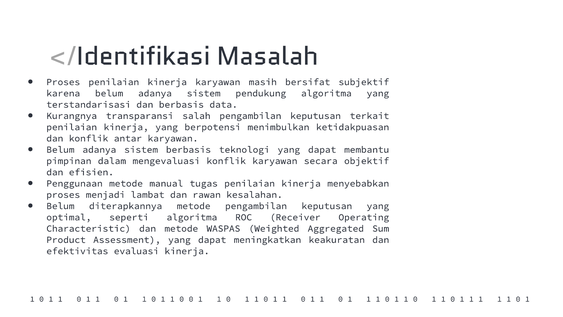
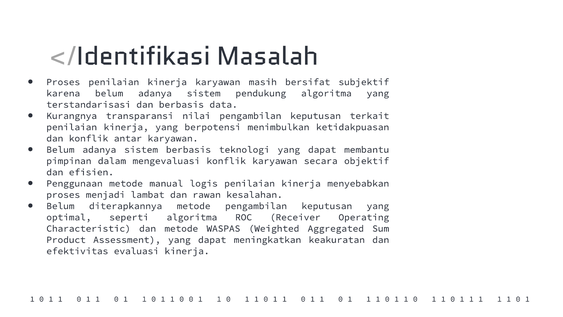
salah: salah -> nilai (196, 116)
tugas: tugas -> logis (204, 183)
